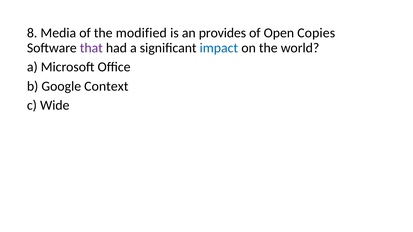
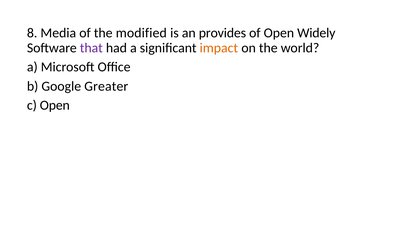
Copies: Copies -> Widely (316, 33)
impact colour: blue -> orange (219, 48)
Context: Context -> Greater (106, 86)
c Wide: Wide -> Open (55, 106)
